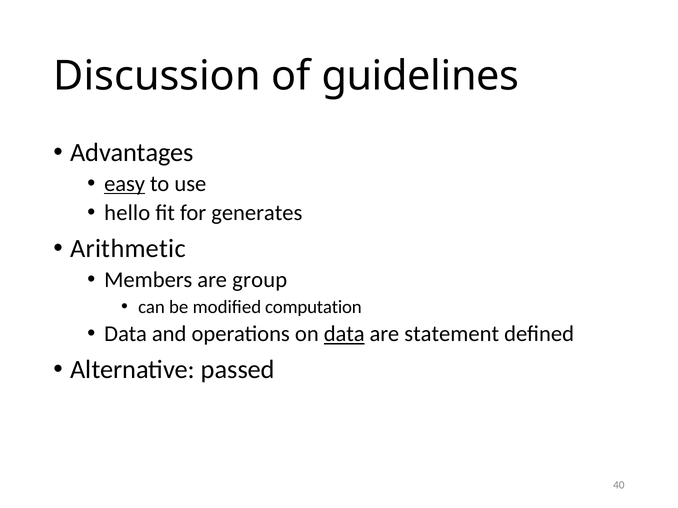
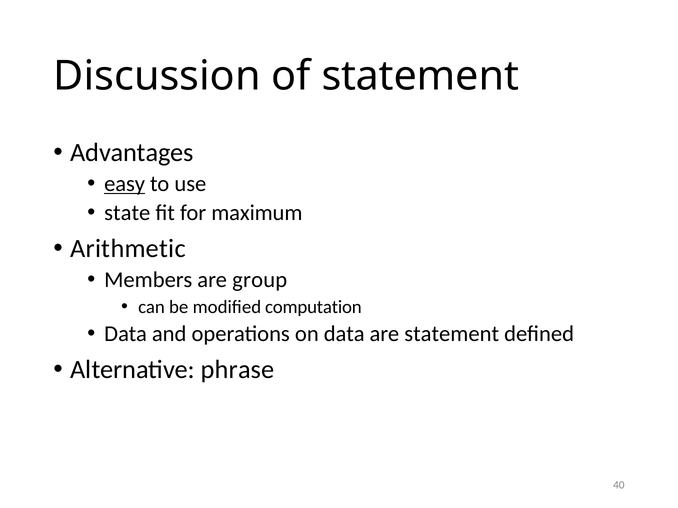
of guidelines: guidelines -> statement (420, 76)
hello: hello -> state (127, 213)
generates: generates -> maximum (257, 213)
data underline: present -> none (344, 334)
passed: passed -> phrase (238, 370)
